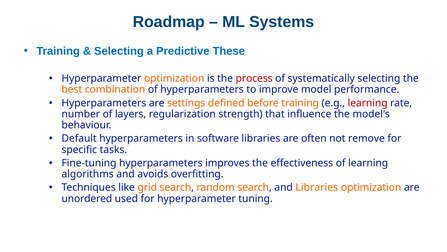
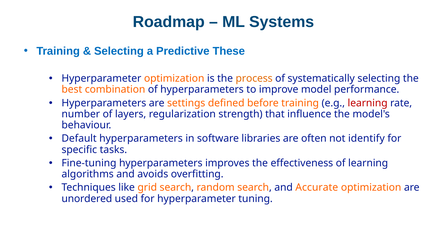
process colour: red -> orange (254, 78)
remove: remove -> identify (366, 138)
and Libraries: Libraries -> Accurate (317, 187)
